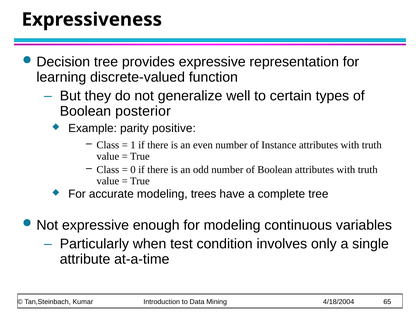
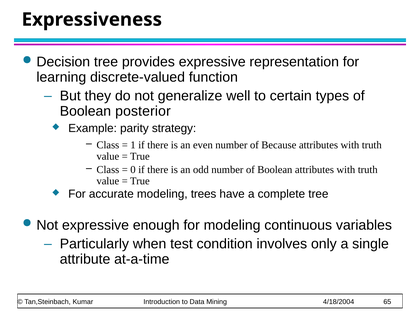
positive: positive -> strategy (174, 128)
Instance: Instance -> Because (279, 145)
